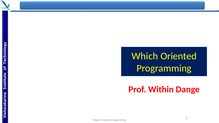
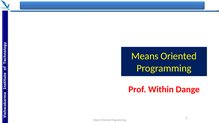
Which: Which -> Means (145, 56)
